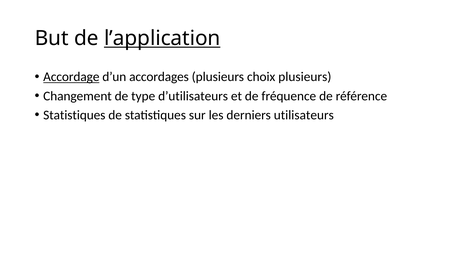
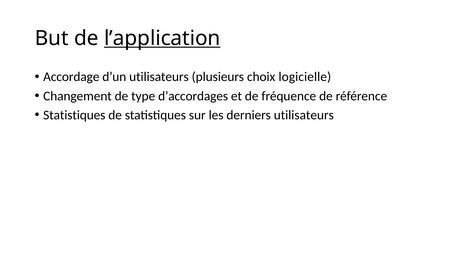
Accordage underline: present -> none (71, 77)
d’un accordages: accordages -> utilisateurs (159, 77)
choix plusieurs: plusieurs -> logicielle (305, 77)
d’utilisateurs: d’utilisateurs -> d’accordages (193, 96)
